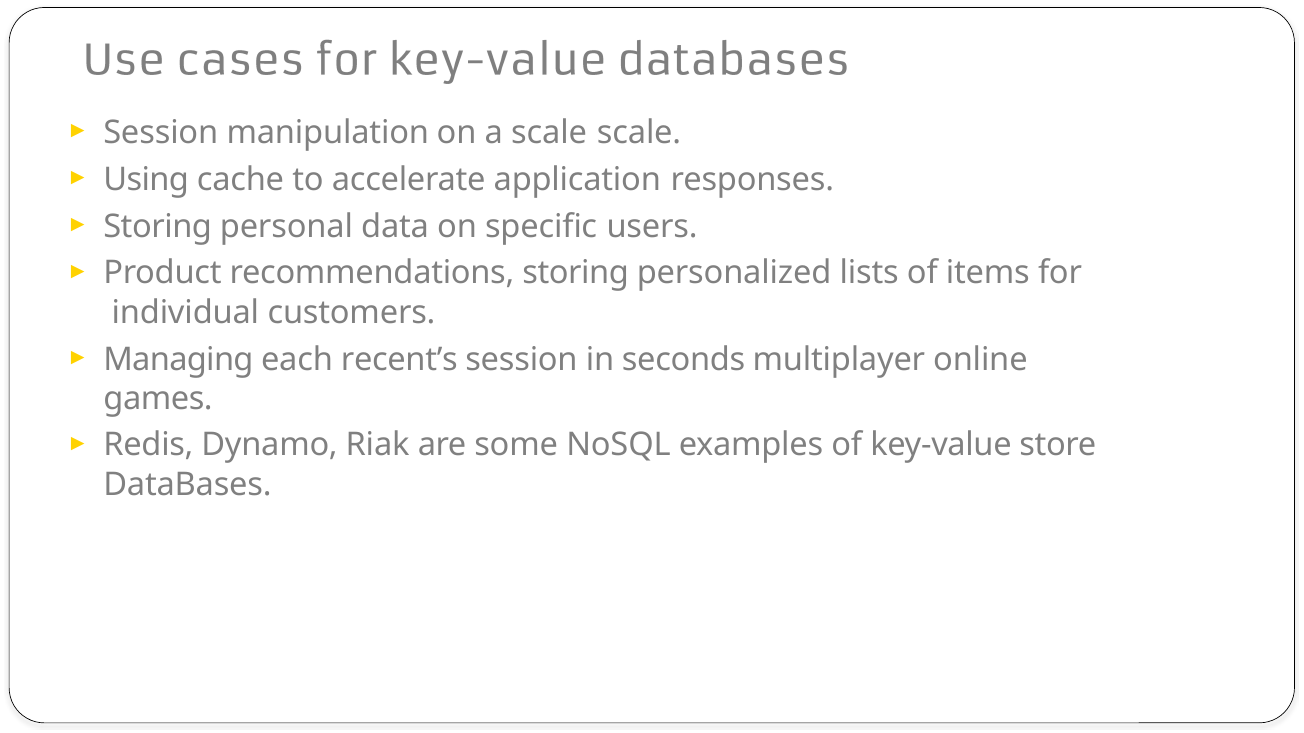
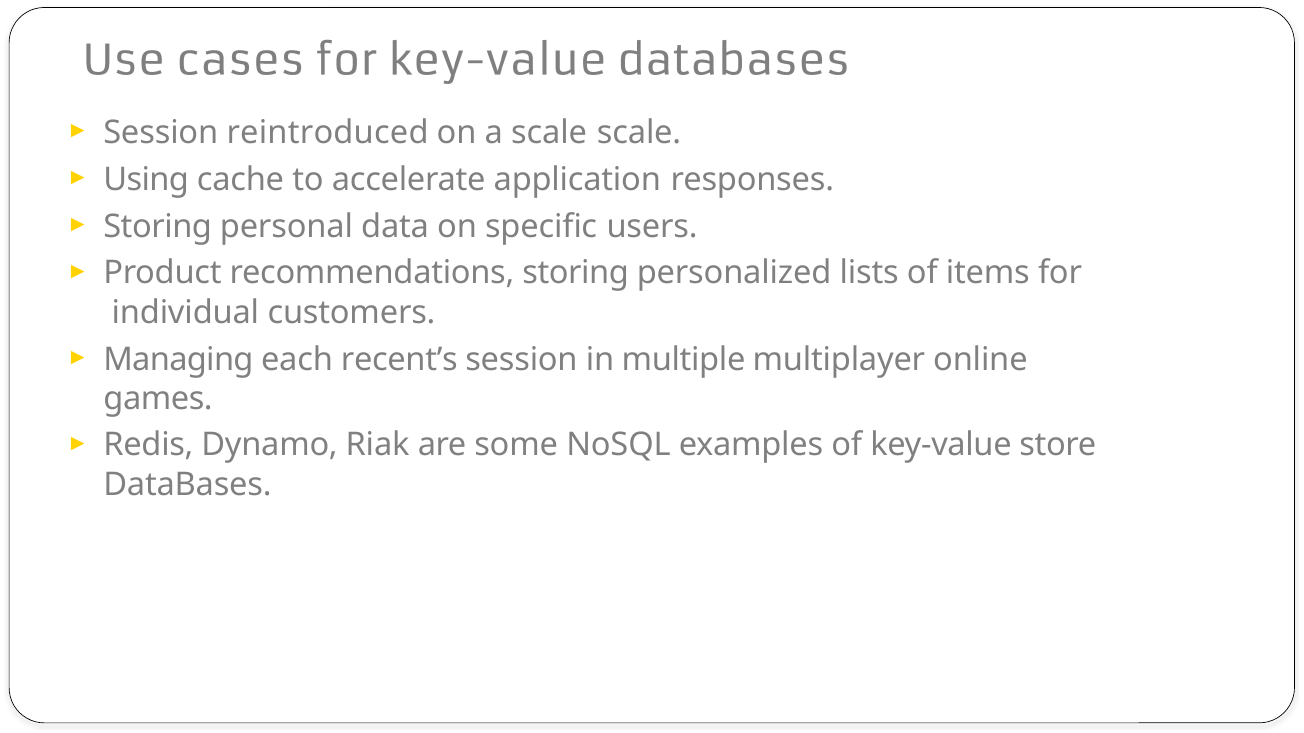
manipulation: manipulation -> reintroduced (328, 132)
seconds: seconds -> multiple (684, 359)
